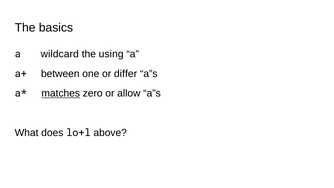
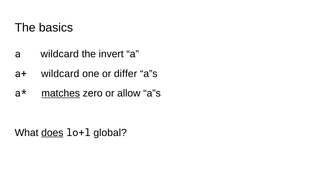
using: using -> invert (111, 54)
a+ between: between -> wildcard (60, 74)
does underline: none -> present (52, 133)
above: above -> global (110, 133)
